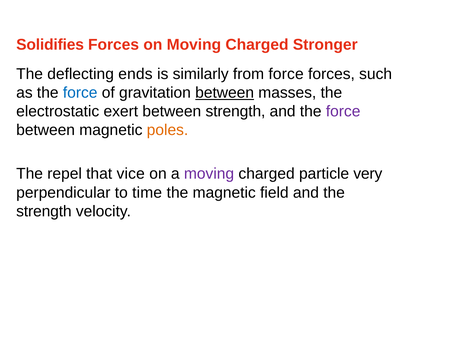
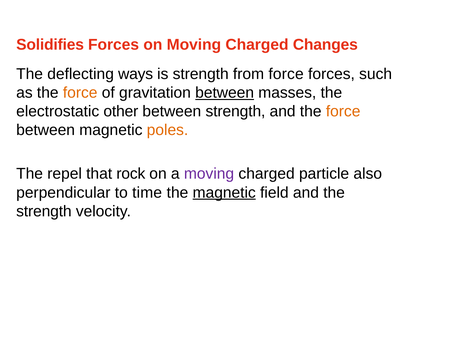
Stronger: Stronger -> Changes (325, 45)
ends: ends -> ways (136, 74)
is similarly: similarly -> strength (201, 74)
force colour: blue -> orange (80, 93)
exert: exert -> other (121, 111)
force colour: purple -> orange (343, 111)
vice: vice -> rock (131, 173)
very: very -> also (368, 173)
magnetic underline: none -> present (224, 192)
